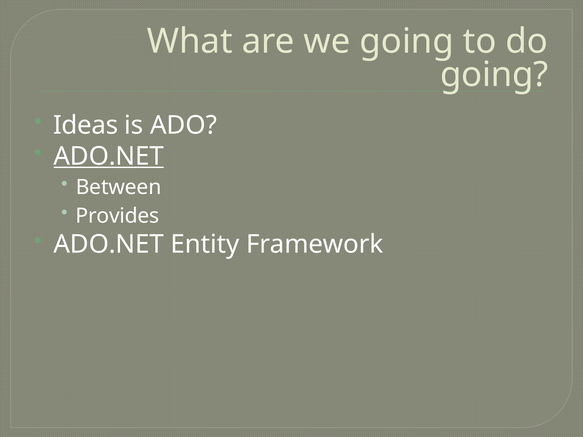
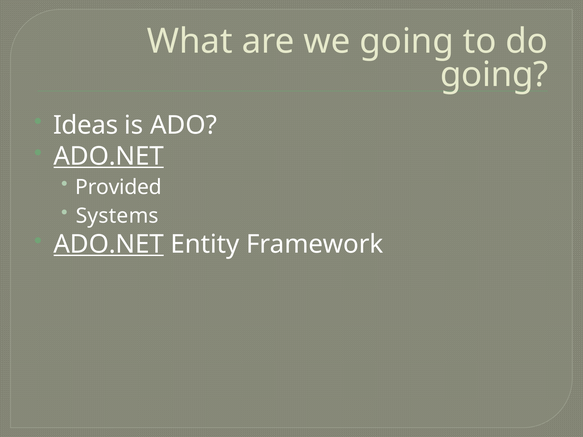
Between: Between -> Provided (119, 187)
Provides: Provides -> Systems (117, 216)
ADO.NET underline: none -> present (109, 244)
